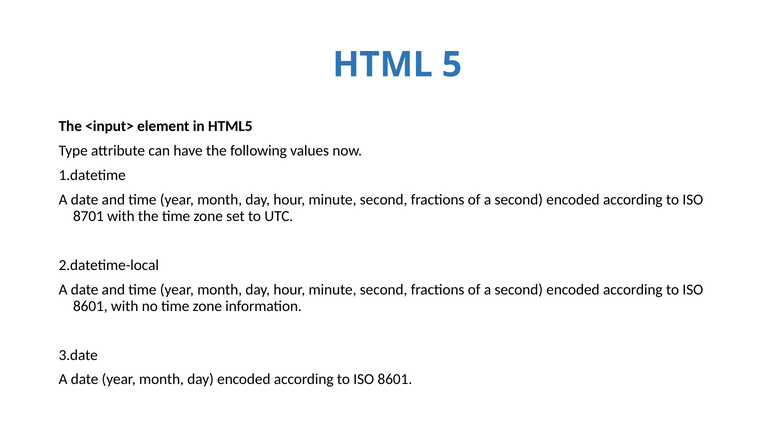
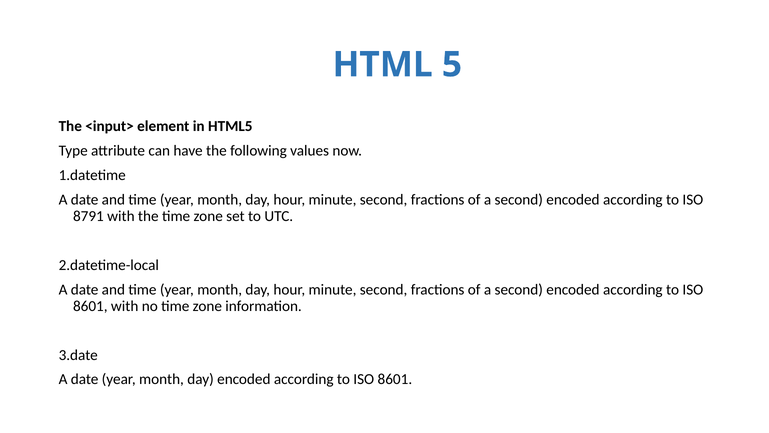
8701: 8701 -> 8791 (88, 216)
